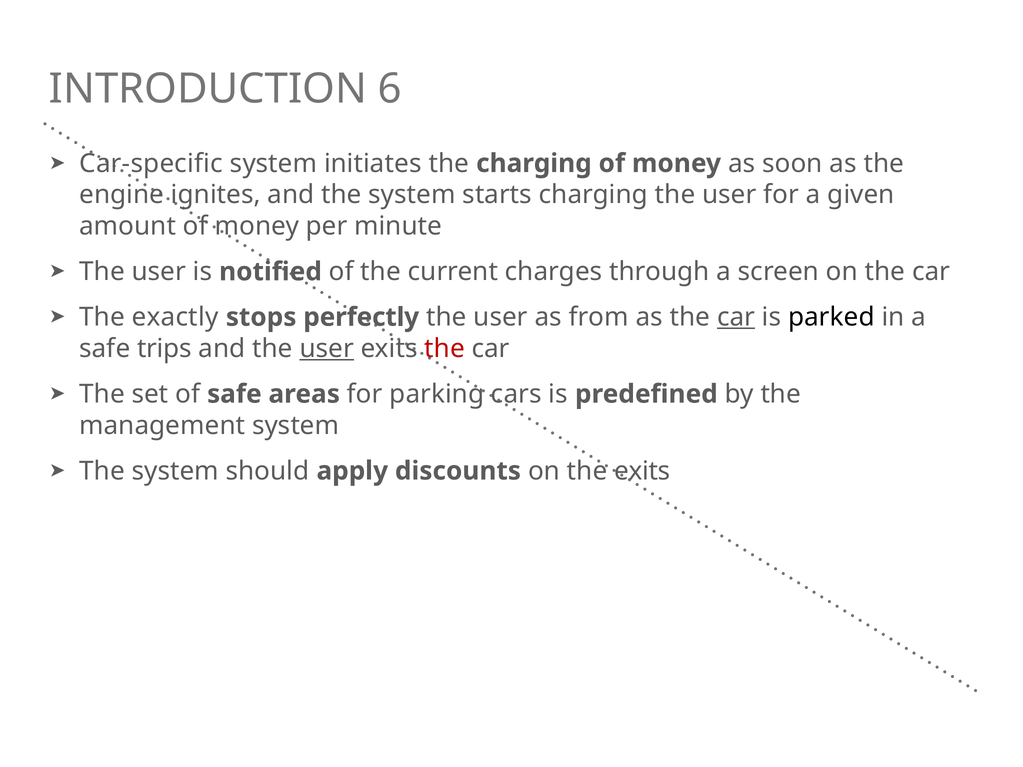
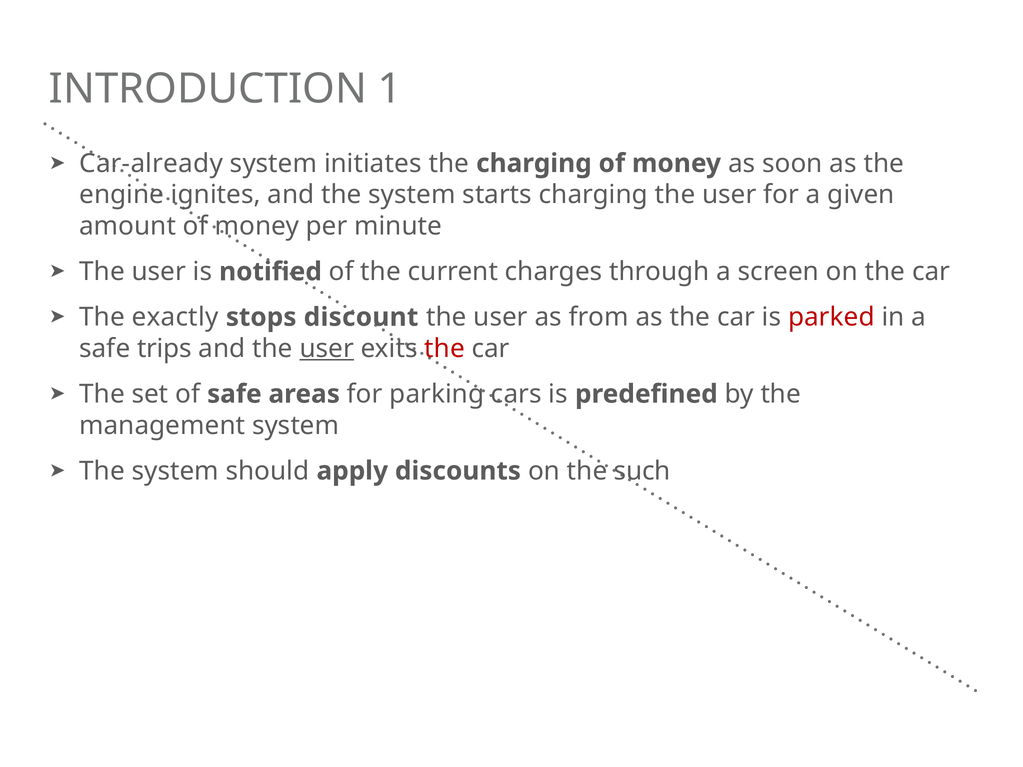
6: 6 -> 1 (390, 89)
Car-specific: Car-specific -> Car-already (151, 163)
perfectly: perfectly -> discount (361, 317)
car underline: present -> none (736, 317)
parked colour: black -> red (831, 317)
the exits: exits -> such (642, 471)
